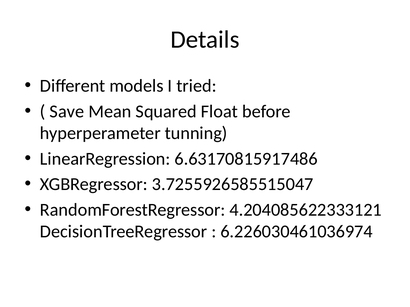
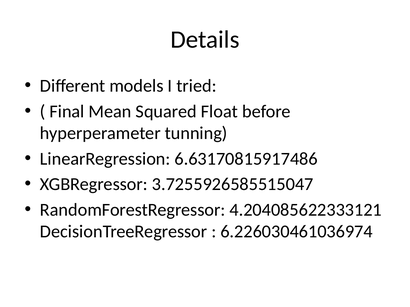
Save: Save -> Final (67, 112)
